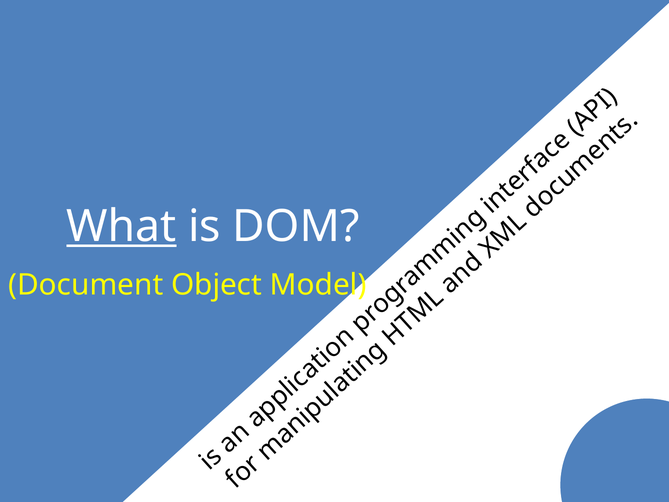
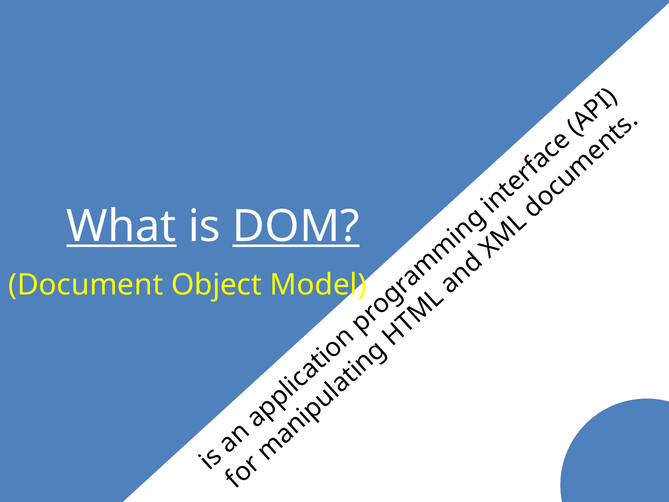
DOM underline: none -> present (296, 226)
